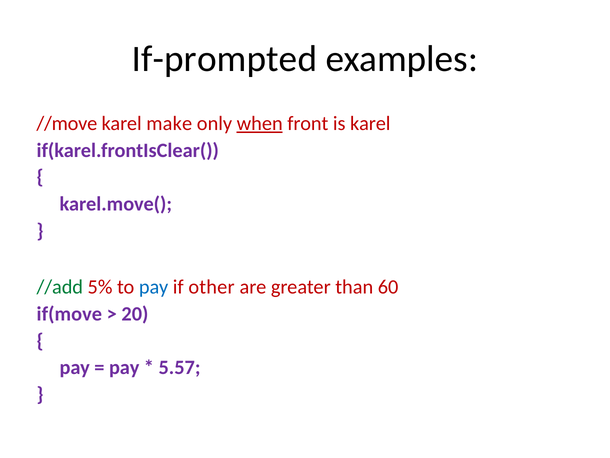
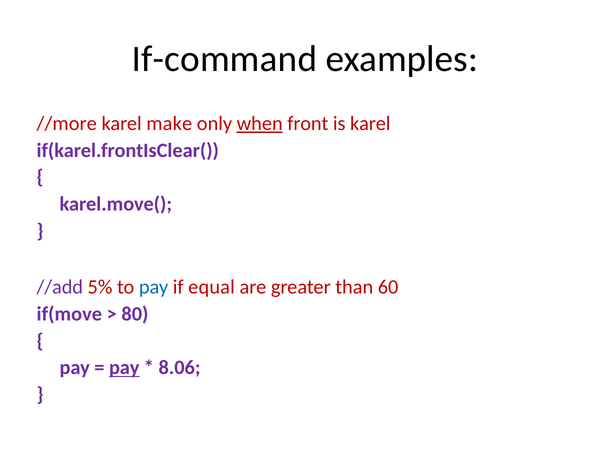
If-prompted: If-prompted -> If-command (224, 59)
//move: //move -> //more (67, 123)
//add colour: green -> purple (60, 287)
other: other -> equal (212, 287)
20: 20 -> 80 (135, 314)
pay underline: none -> present (124, 367)
5.57: 5.57 -> 8.06 (180, 367)
